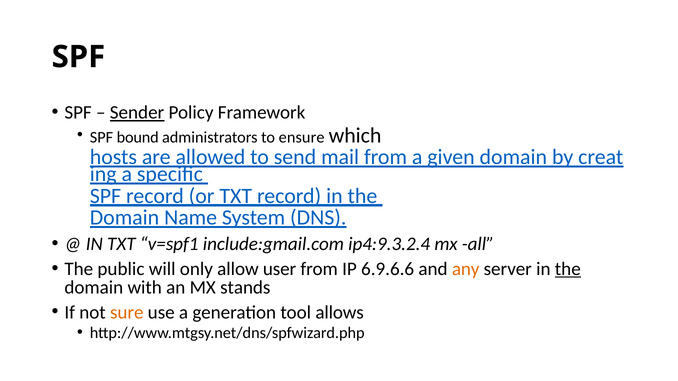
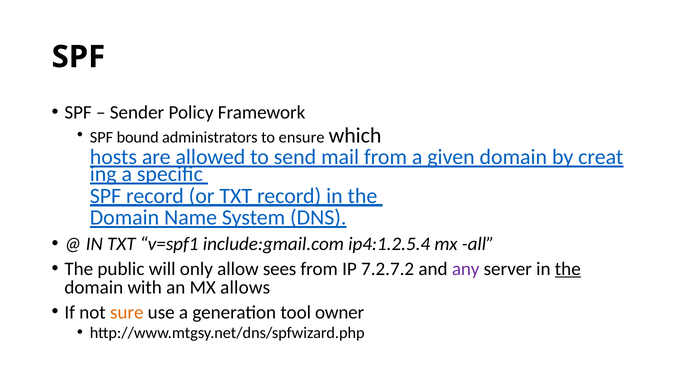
Sender underline: present -> none (137, 113)
ip4:9.3.2.4: ip4:9.3.2.4 -> ip4:1.2.5.4 (389, 244)
user: user -> sees (280, 269)
6.9.6.6: 6.9.6.6 -> 7.2.7.2 (388, 269)
any colour: orange -> purple (466, 269)
stands: stands -> allows (245, 288)
allows: allows -> owner (340, 313)
